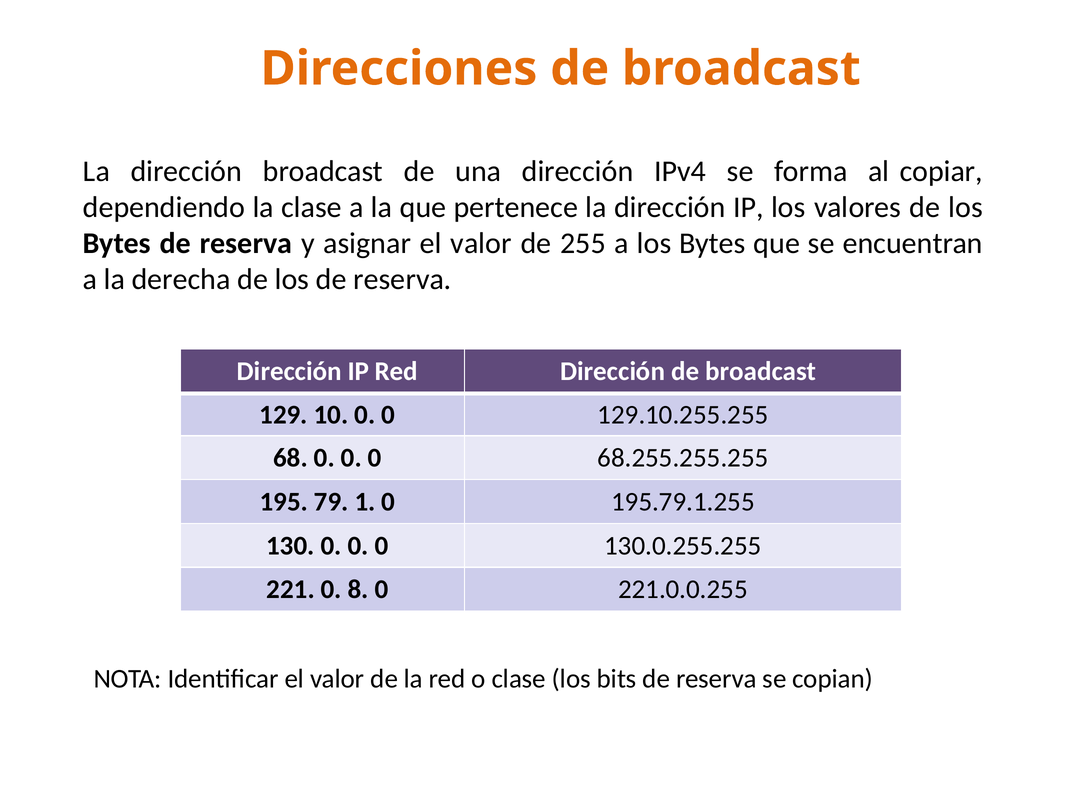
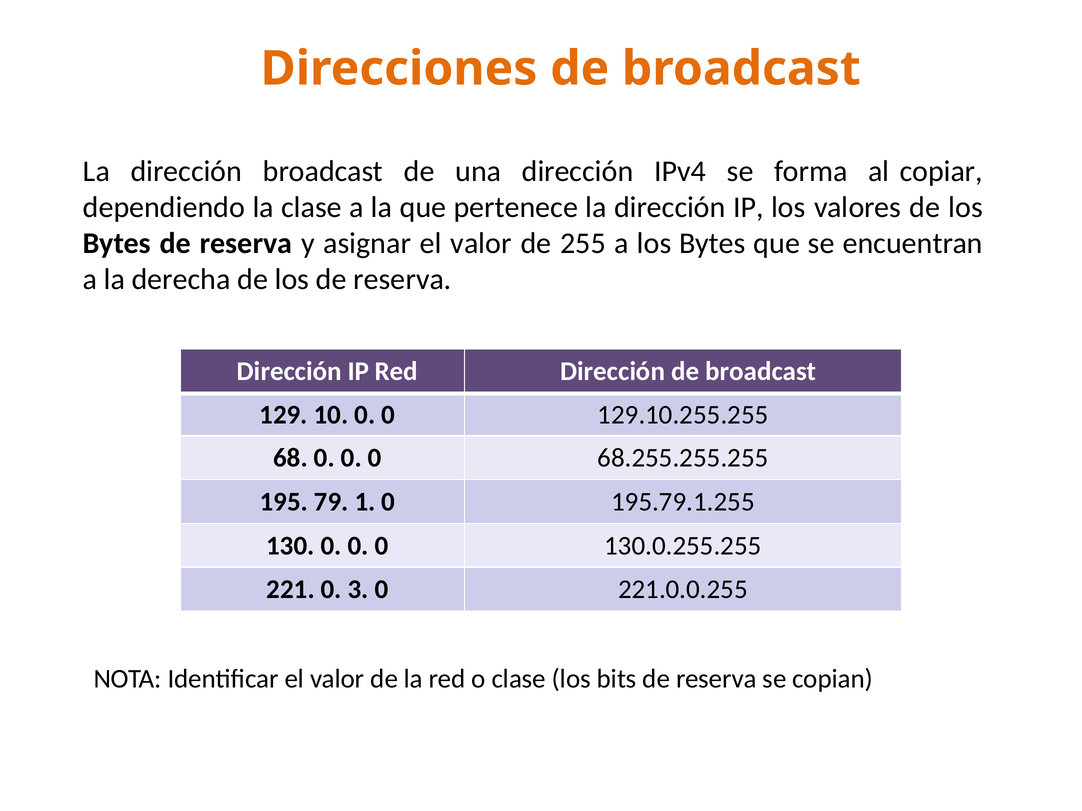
8: 8 -> 3 (358, 590)
